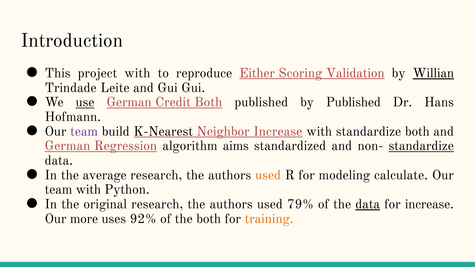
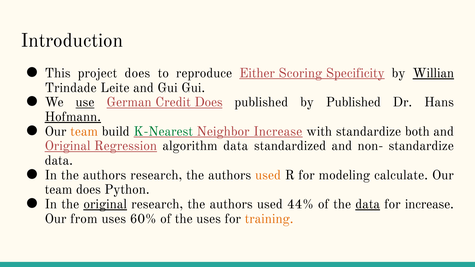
project with: with -> does (137, 73)
Validation: Validation -> Specificity (355, 73)
Credit Both: Both -> Does (209, 102)
Hofmann underline: none -> present (73, 117)
team colour: purple -> orange (84, 131)
K-Nearest colour: black -> green (163, 131)
German: German -> Original (68, 146)
algorithm aims: aims -> data (236, 146)
standardize underline: present -> none (421, 146)
In the average: average -> authors (105, 175)
team with: with -> does (88, 190)
original underline: none -> present (105, 204)
79%: 79% -> 44% (300, 204)
more: more -> from (84, 219)
92%: 92% -> 60% (143, 219)
the both: both -> uses (209, 219)
